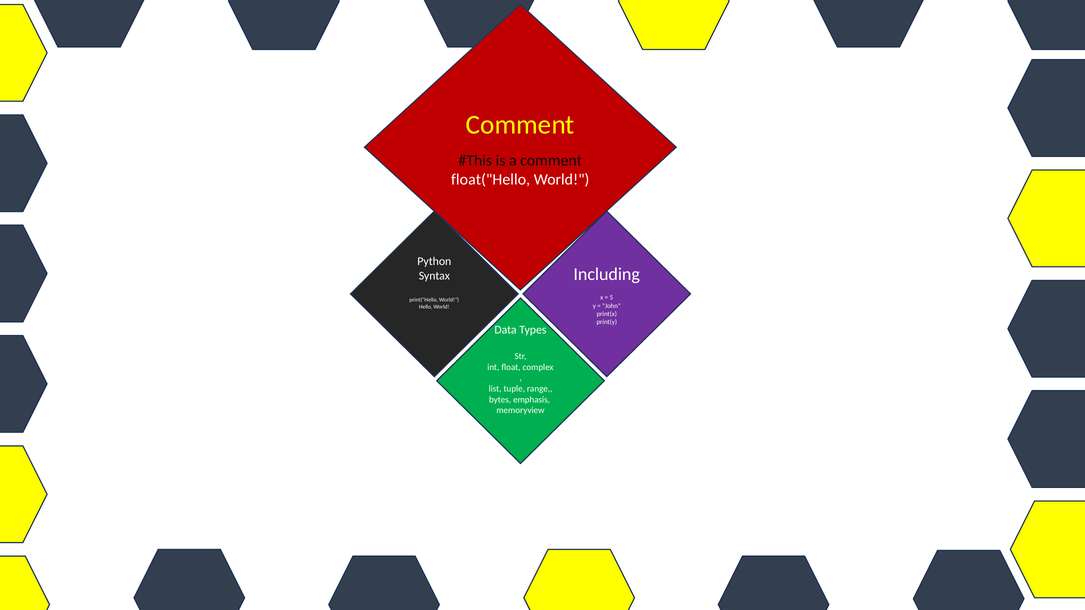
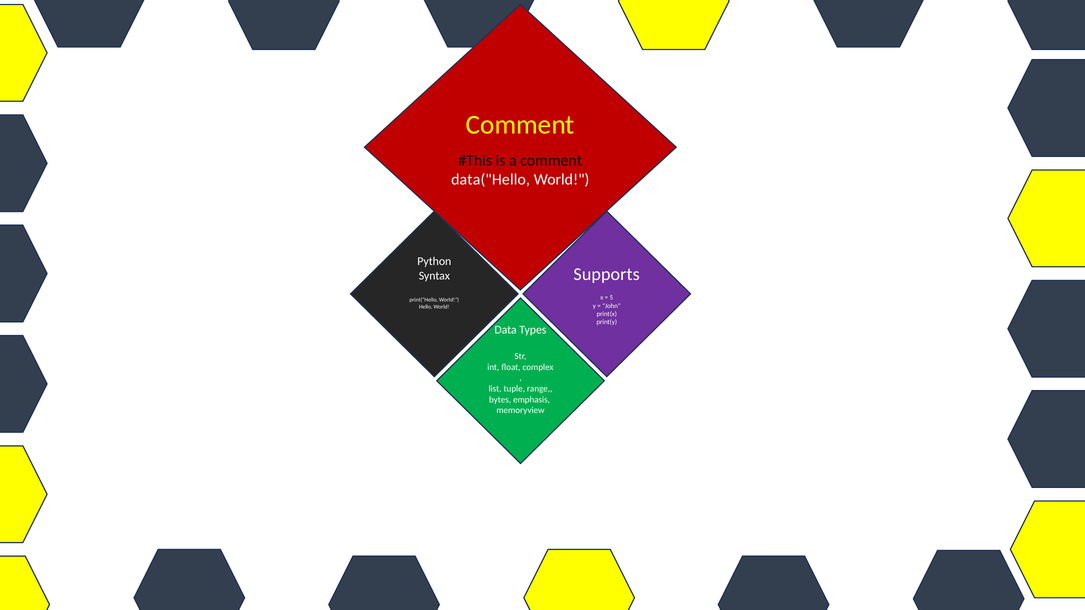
float("Hello: float("Hello -> data("Hello (491, 180)
Including: Including -> Supports (607, 274)
